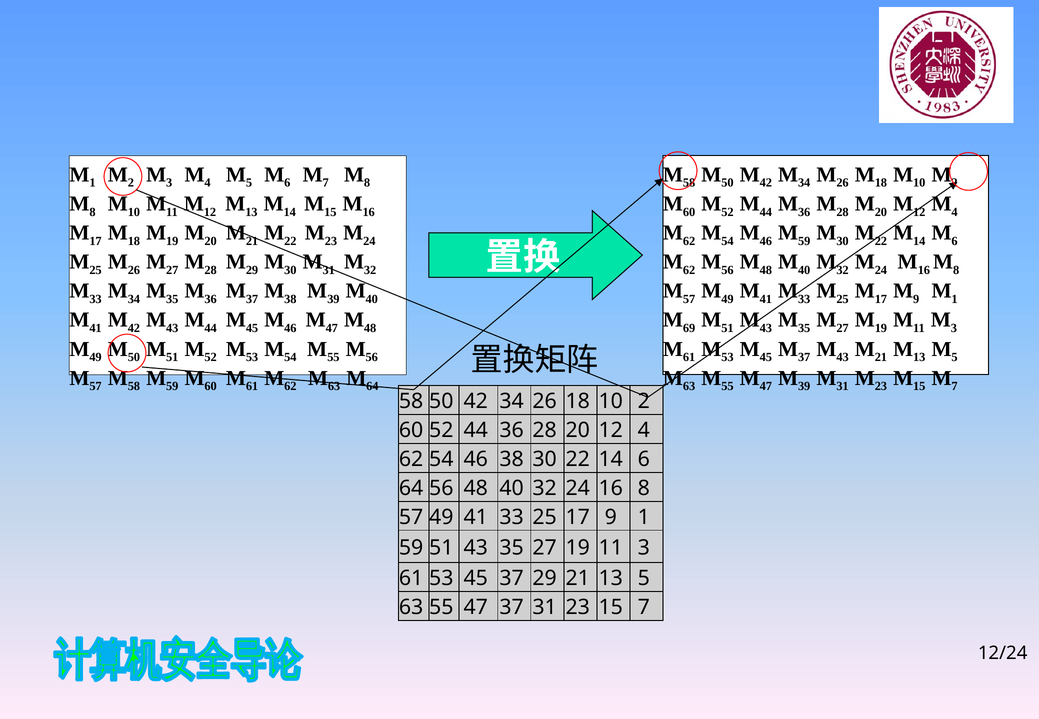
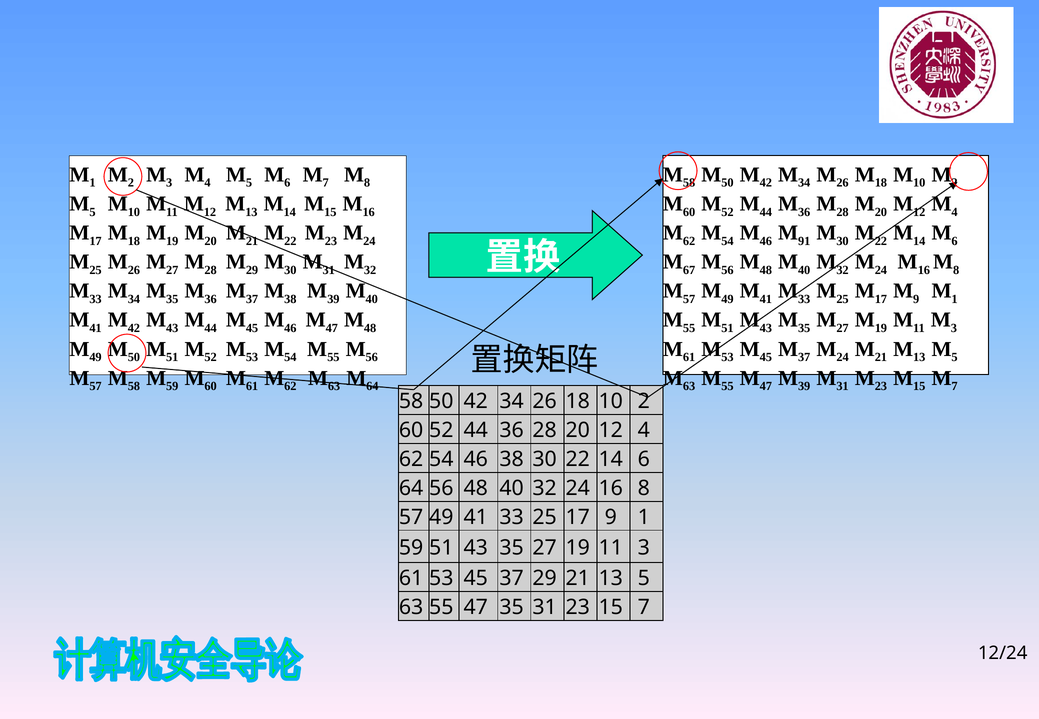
8: 8 -> 5 (93, 212)
59: 59 -> 91 (804, 241)
62: 62 -> 67 (689, 270)
69: 69 -> 55 (689, 328)
43: 43 -> 24 (843, 357)
47 37: 37 -> 35 (512, 607)
